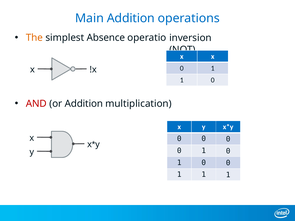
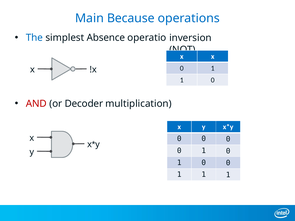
Main Addition: Addition -> Because (131, 18)
The colour: orange -> blue (34, 38)
or Addition: Addition -> Decoder (84, 104)
